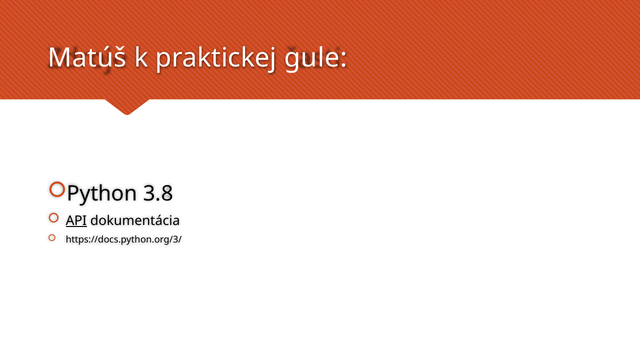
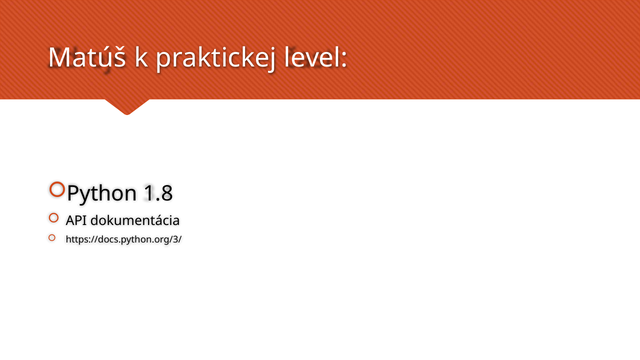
gule: gule -> level (316, 58)
3.8: 3.8 -> 1.8 (158, 194)
API underline: present -> none (76, 221)
